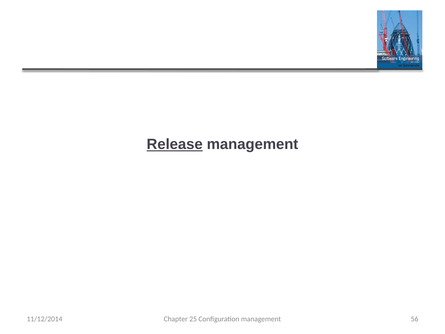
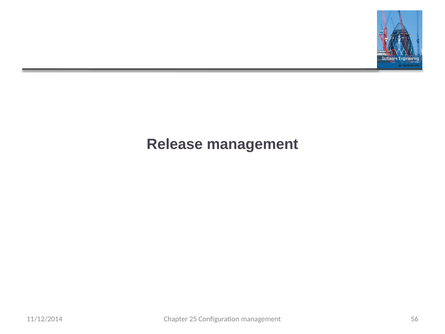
Release underline: present -> none (175, 144)
